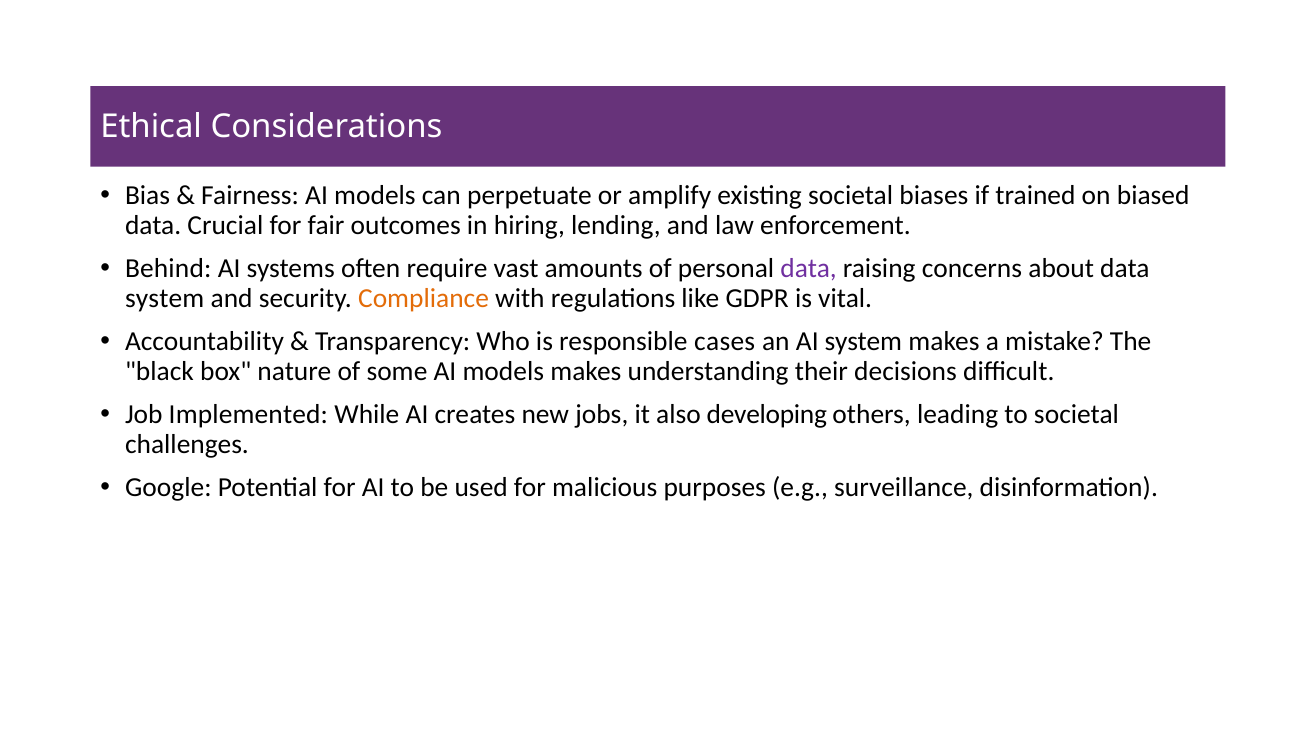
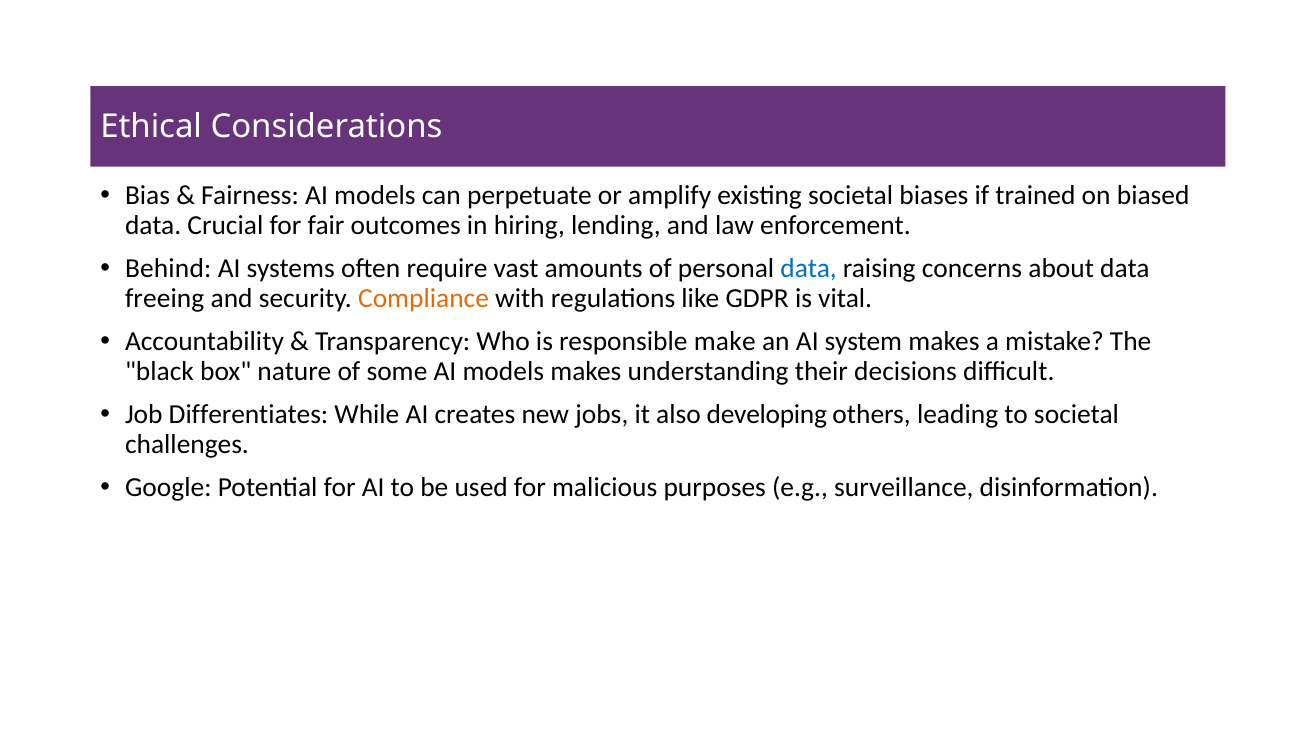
data colour: purple -> blue (809, 269)
system: system -> freeing (165, 299)
cases: cases -> make (725, 342)
Implemented: Implemented -> Differentiates (248, 415)
